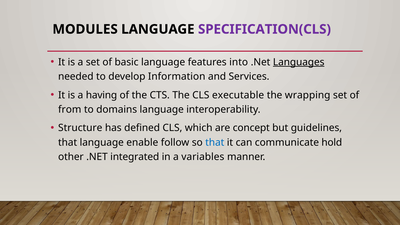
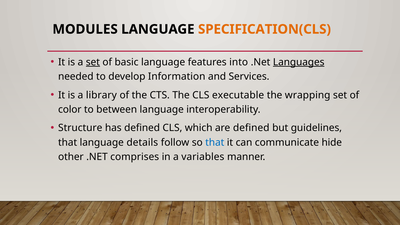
SPECIFICATION(CLS colour: purple -> orange (264, 29)
set underline: none -> present (93, 62)
having: having -> library (101, 95)
from: from -> color (70, 109)
domains: domains -> between (117, 109)
are concept: concept -> defined (251, 128)
enable: enable -> details (142, 142)
hold: hold -> hide (332, 142)
integrated: integrated -> comprises (135, 157)
